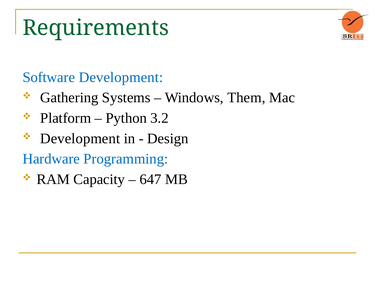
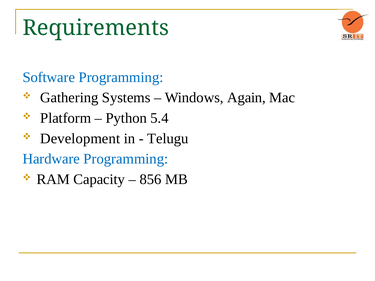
Software Development: Development -> Programming (121, 77)
Them: Them -> Again (247, 98)
3.2: 3.2 -> 5.4 (160, 118)
Design: Design -> Telugu (168, 139)
647: 647 -> 856 (151, 179)
